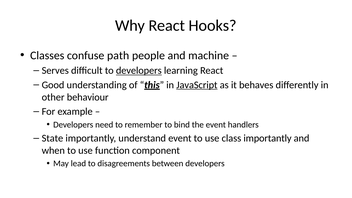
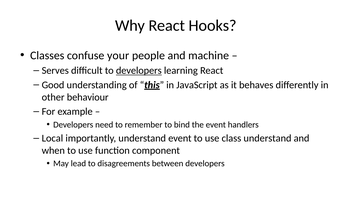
path: path -> your (118, 55)
JavaScript underline: present -> none (197, 85)
State: State -> Local (52, 138)
class importantly: importantly -> understand (267, 138)
